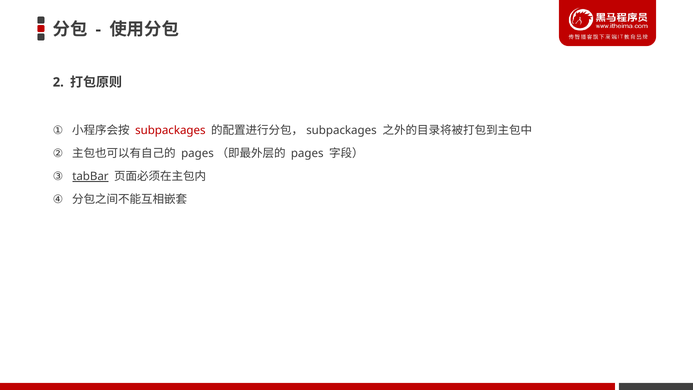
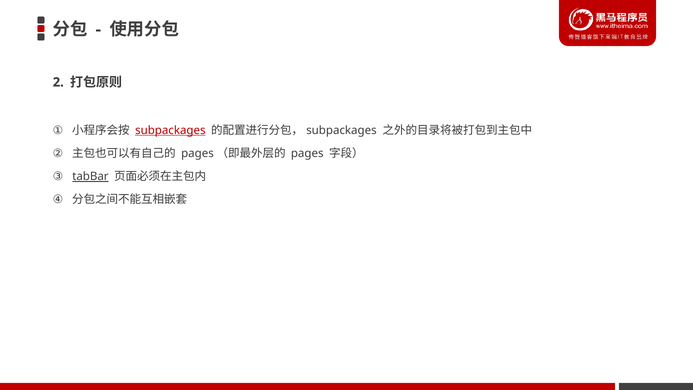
subpackages underline: none -> present (170, 130)
